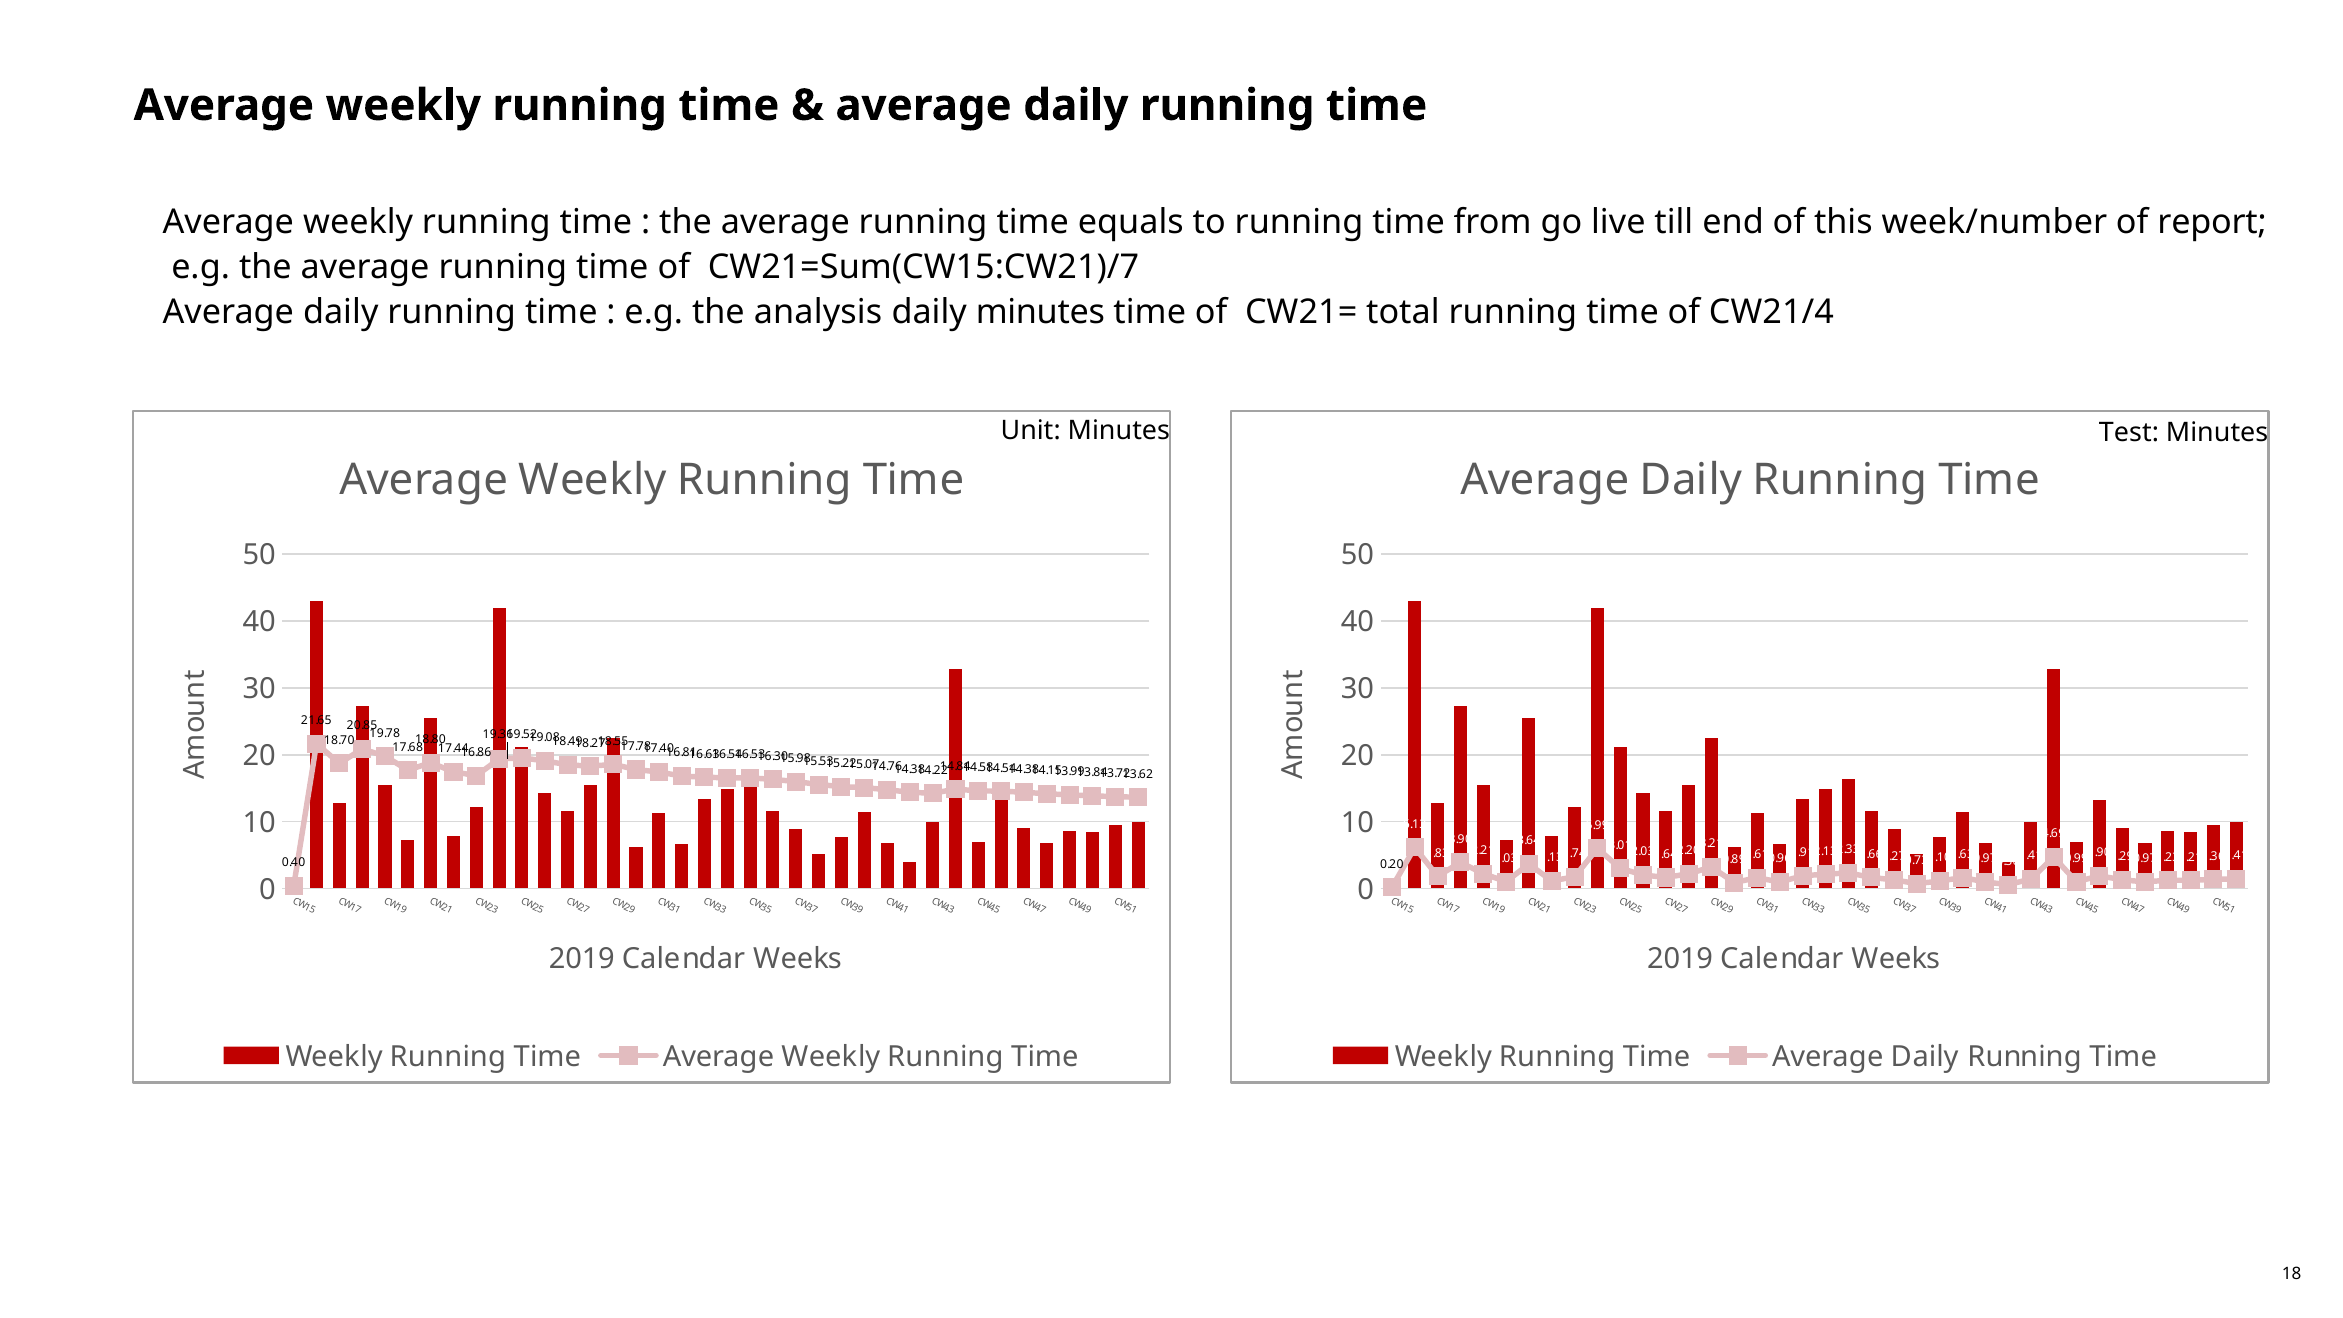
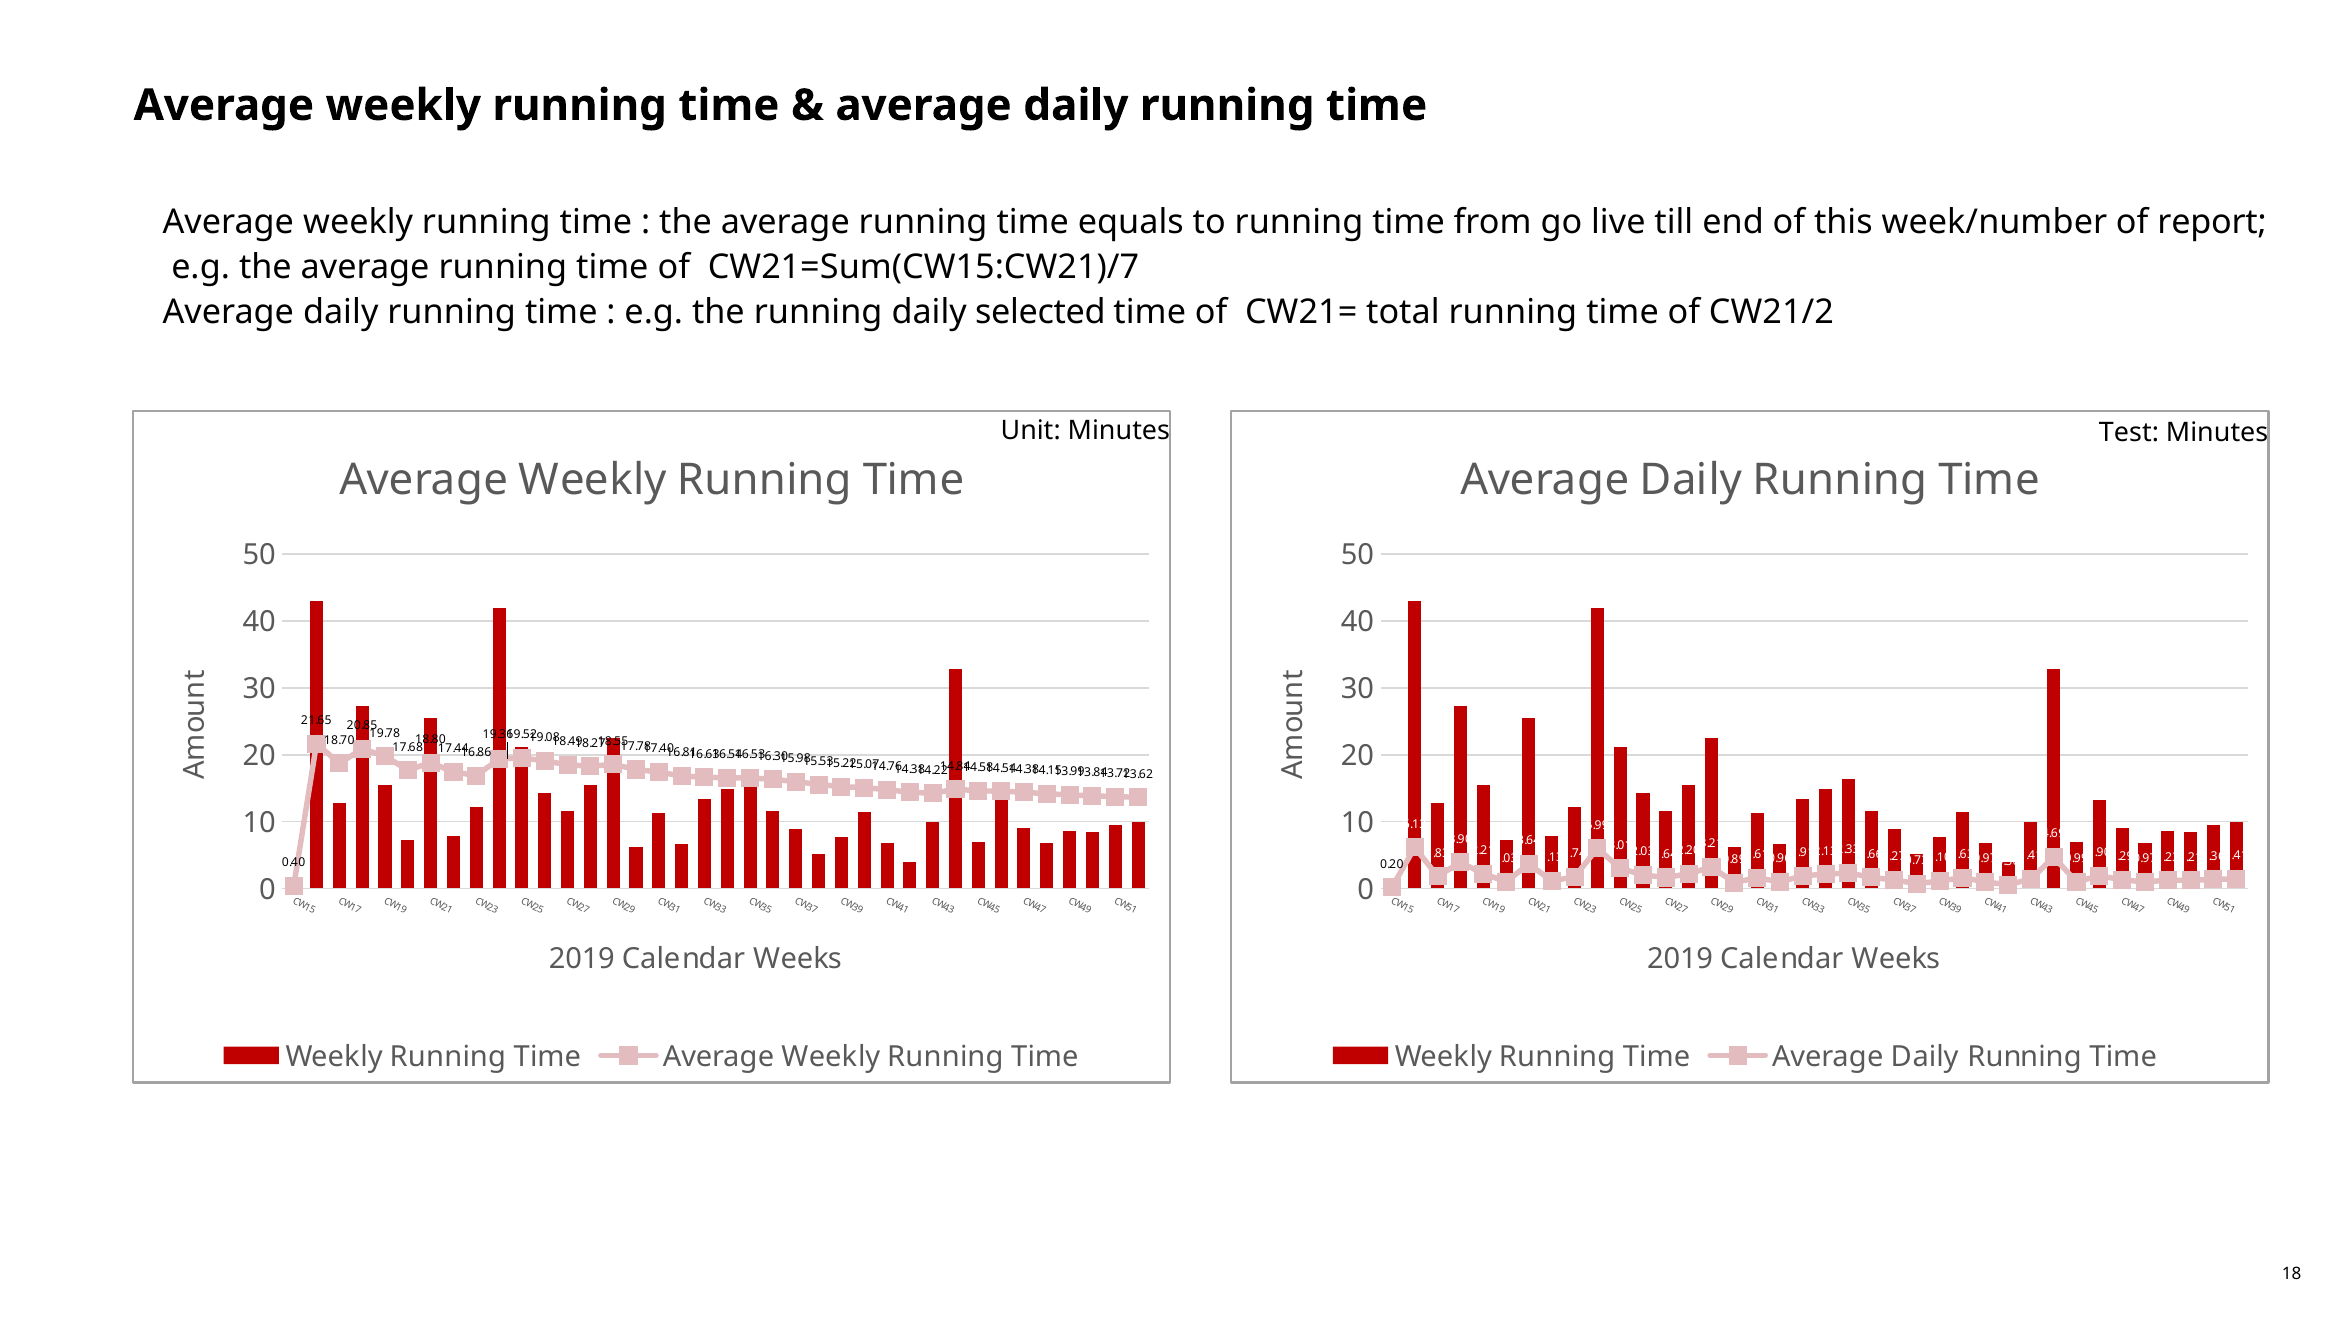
the analysis: analysis -> running (818, 312)
daily minutes: minutes -> selected (1040, 312)
CW21/4: CW21/4 -> CW21/2 (1771, 312)
